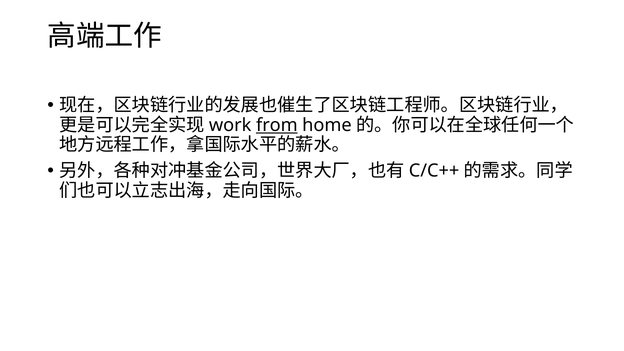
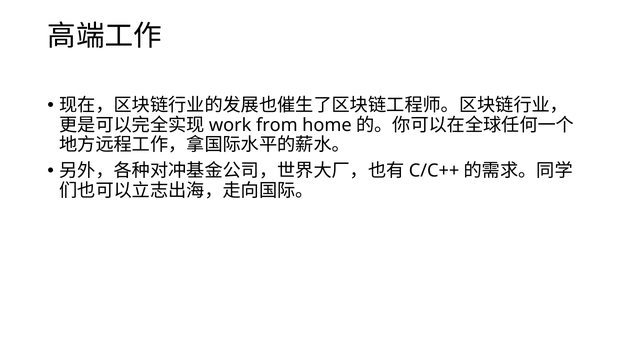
from underline: present -> none (277, 125)
